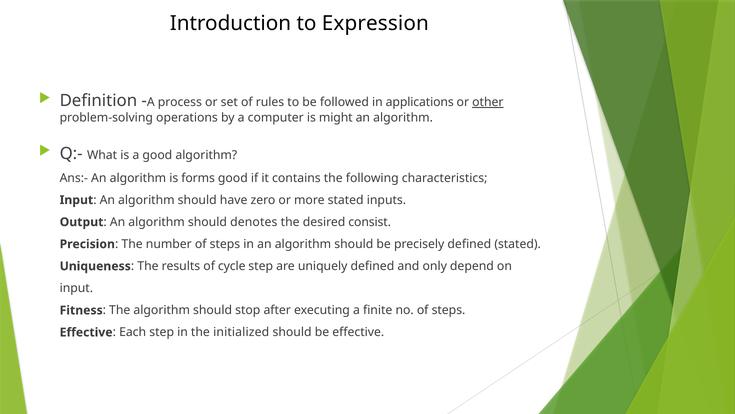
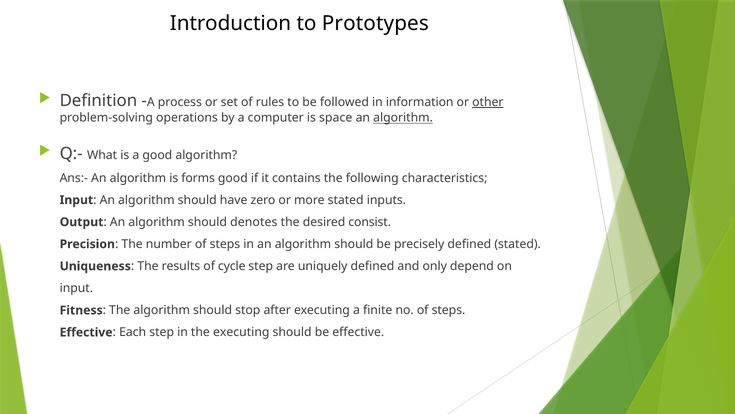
Expression: Expression -> Prototypes (375, 24)
applications: applications -> information (420, 102)
might: might -> space (336, 118)
algorithm underline: none -> present (403, 118)
the initialized: initialized -> executing (241, 332)
